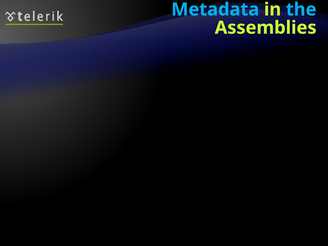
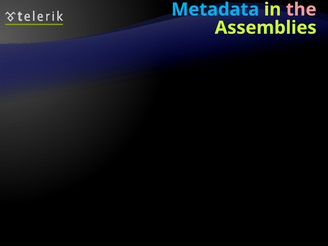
the colour: light blue -> pink (301, 9)
